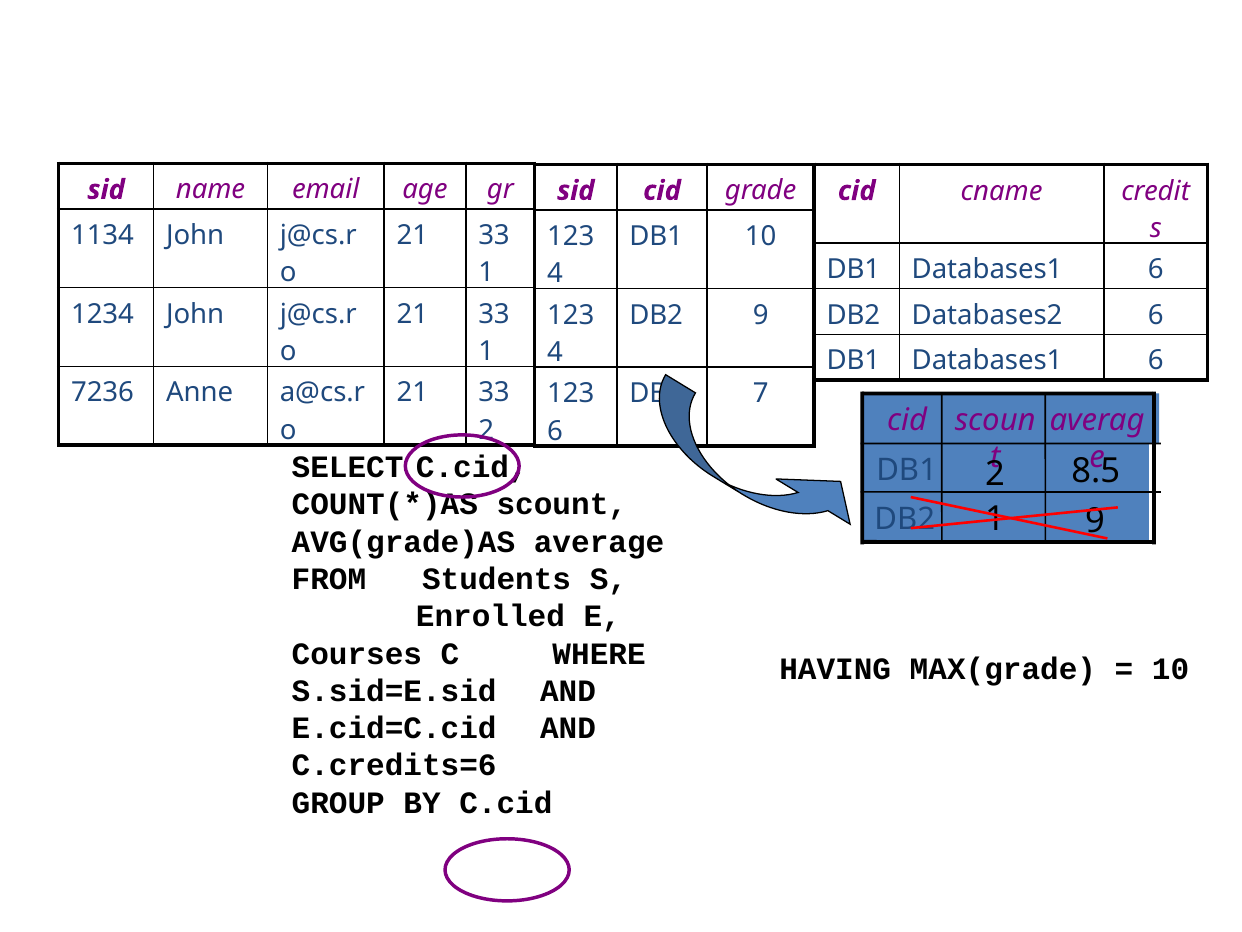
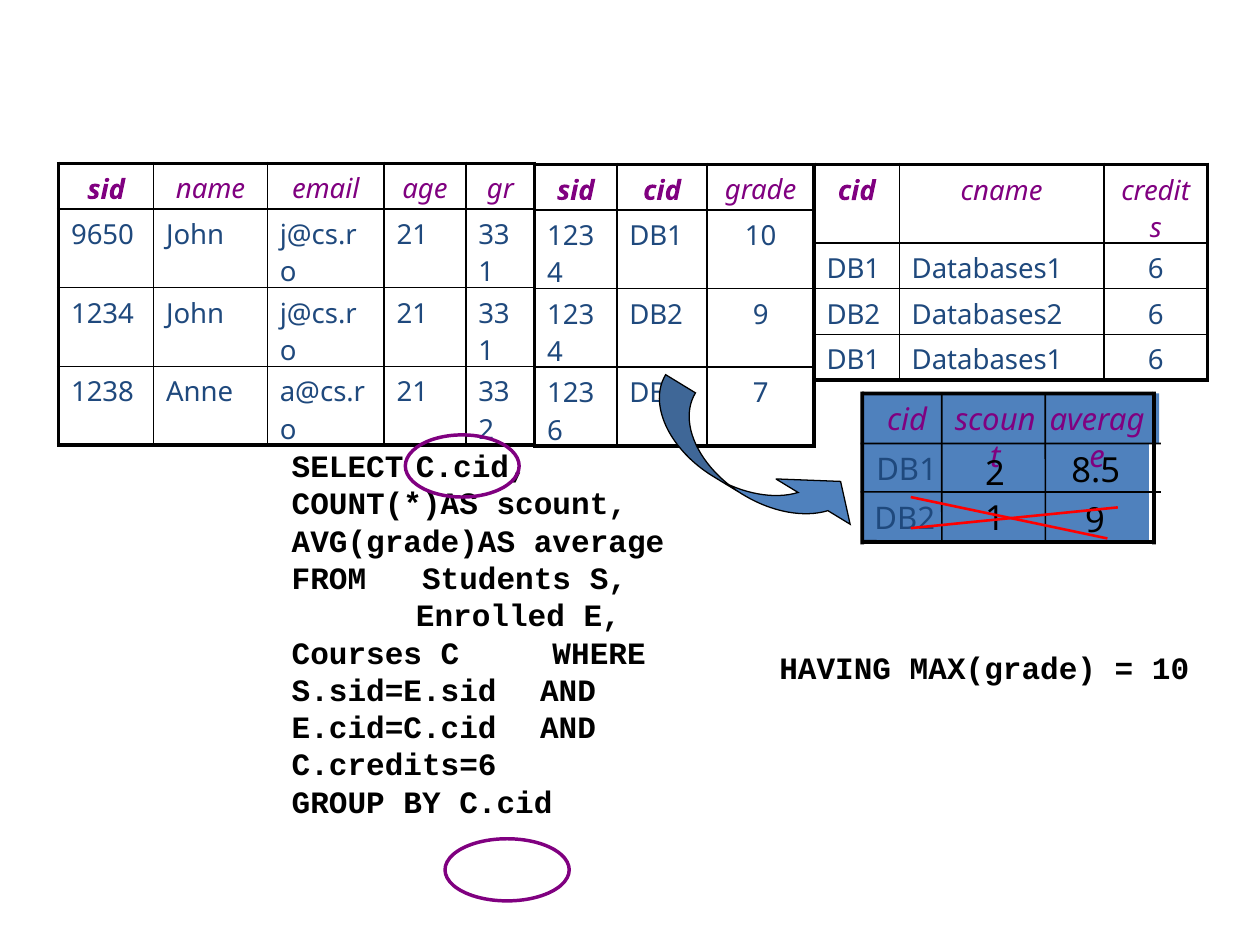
1134: 1134 -> 9650 (103, 235)
7236: 7236 -> 1238 (103, 393)
